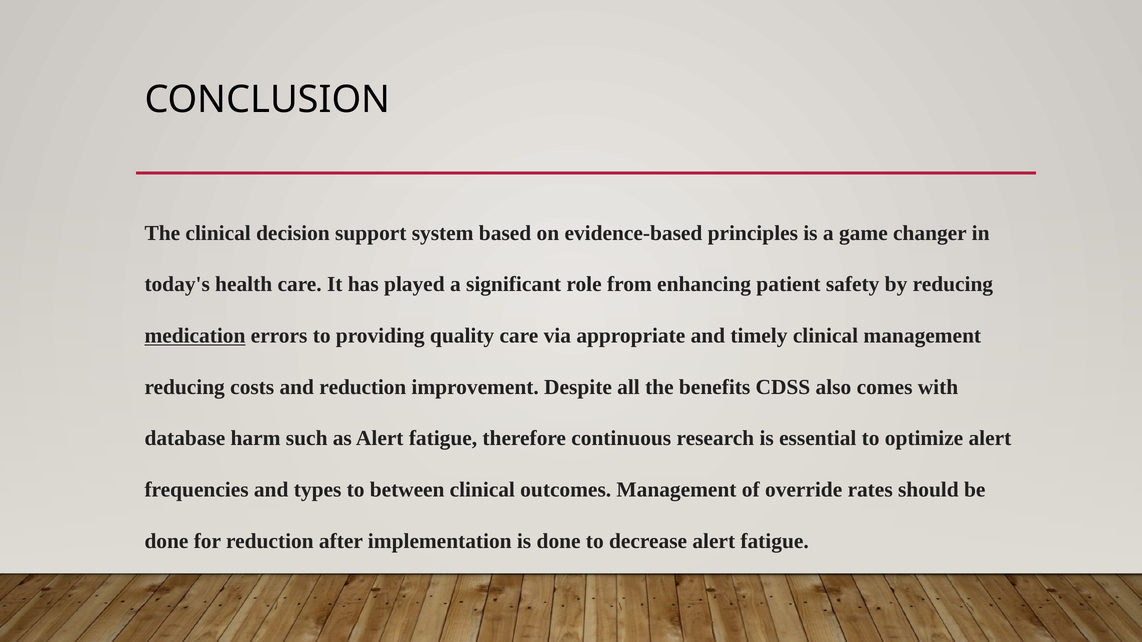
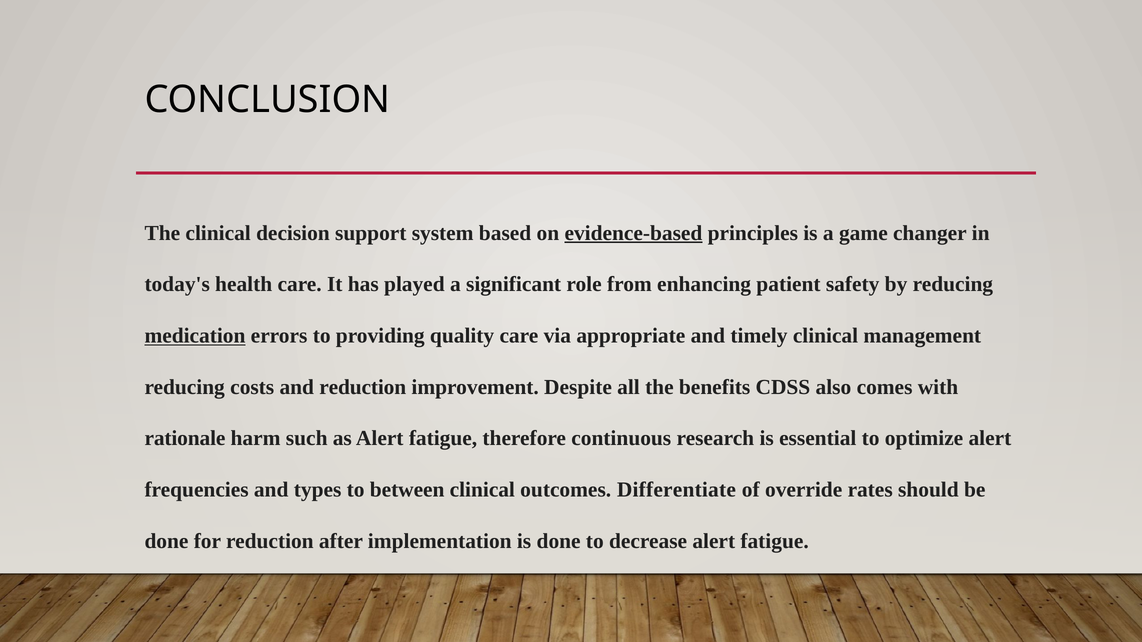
evidence-based underline: none -> present (633, 233)
database: database -> rationale (185, 439)
outcomes Management: Management -> Differentiate (676, 490)
